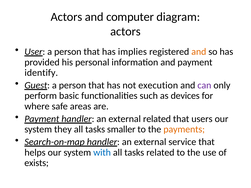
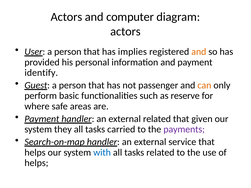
execution: execution -> passenger (158, 85)
can colour: purple -> orange (204, 85)
devices: devices -> reserve (185, 96)
users: users -> given (202, 119)
smaller: smaller -> carried (121, 130)
payments colour: orange -> purple (184, 130)
exists: exists -> helps (36, 163)
